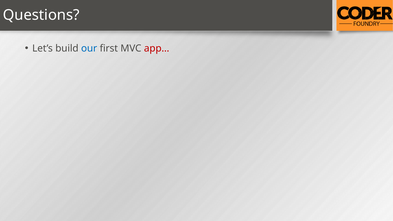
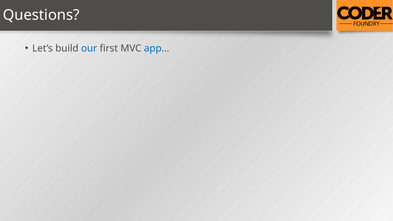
app… colour: red -> blue (157, 48)
